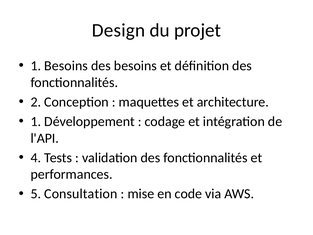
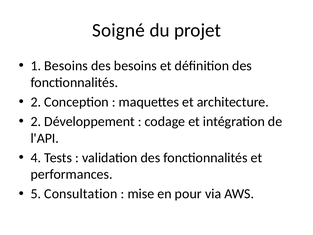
Design: Design -> Soigné (119, 30)
1: 1 -> 2 (36, 121)
code: code -> pour (188, 194)
